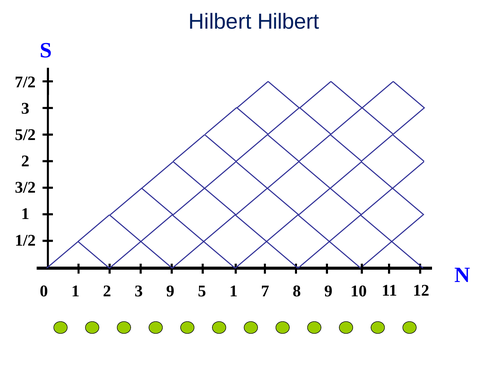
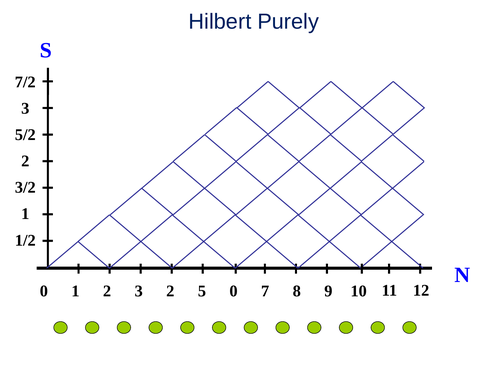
Hilbert Hilbert: Hilbert -> Purely (288, 22)
3 9: 9 -> 2 (170, 291)
5 1: 1 -> 0 (234, 291)
